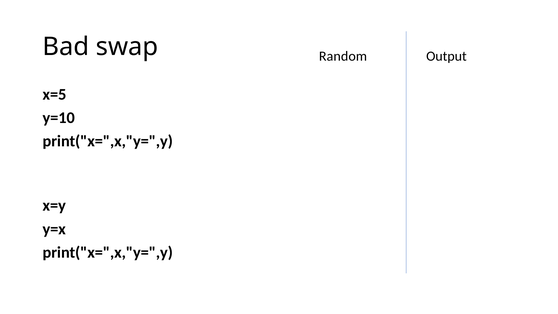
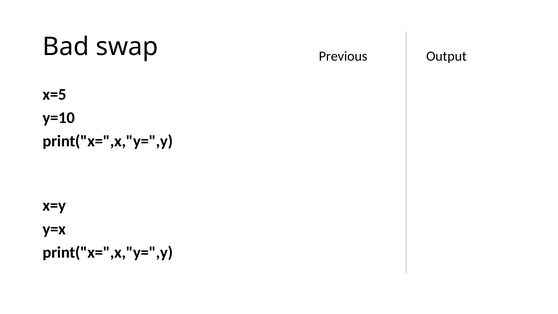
Random: Random -> Previous (343, 56)
